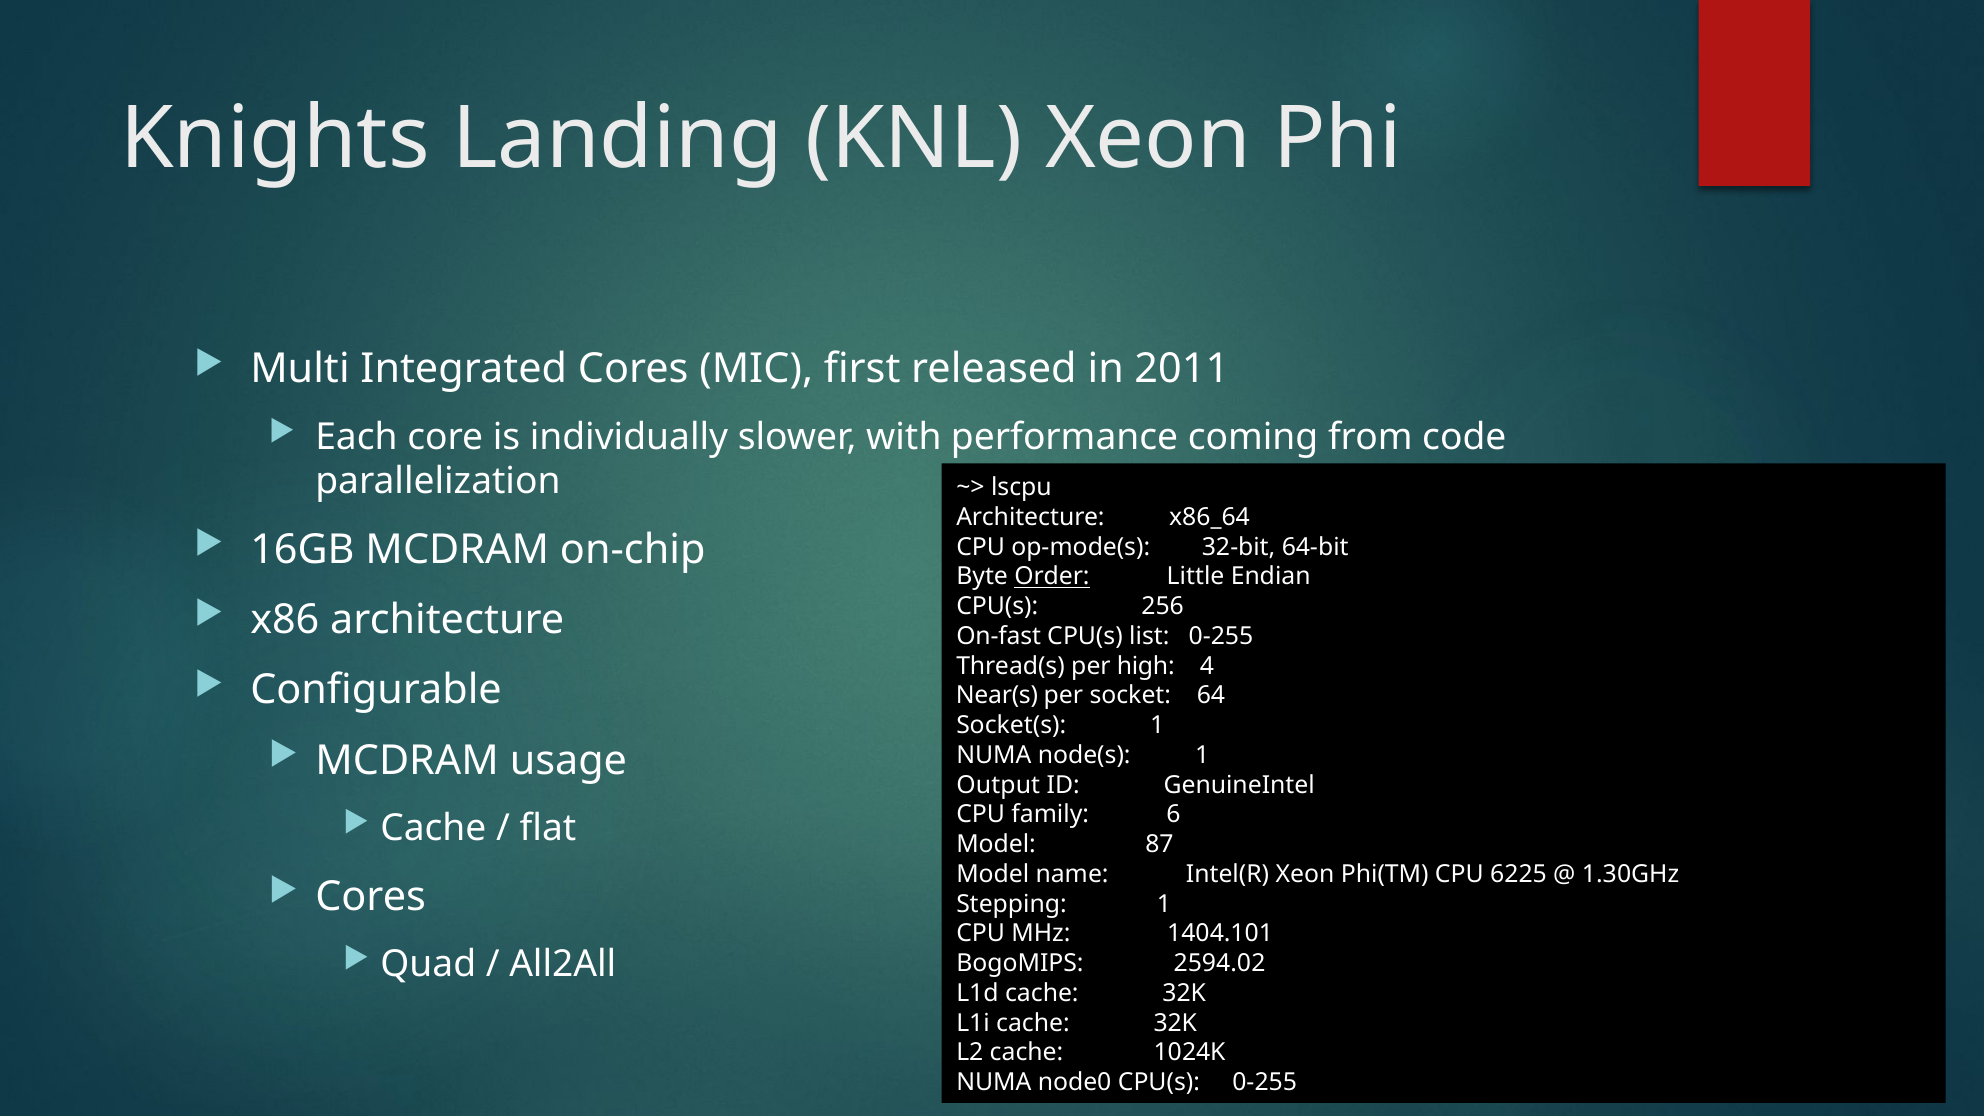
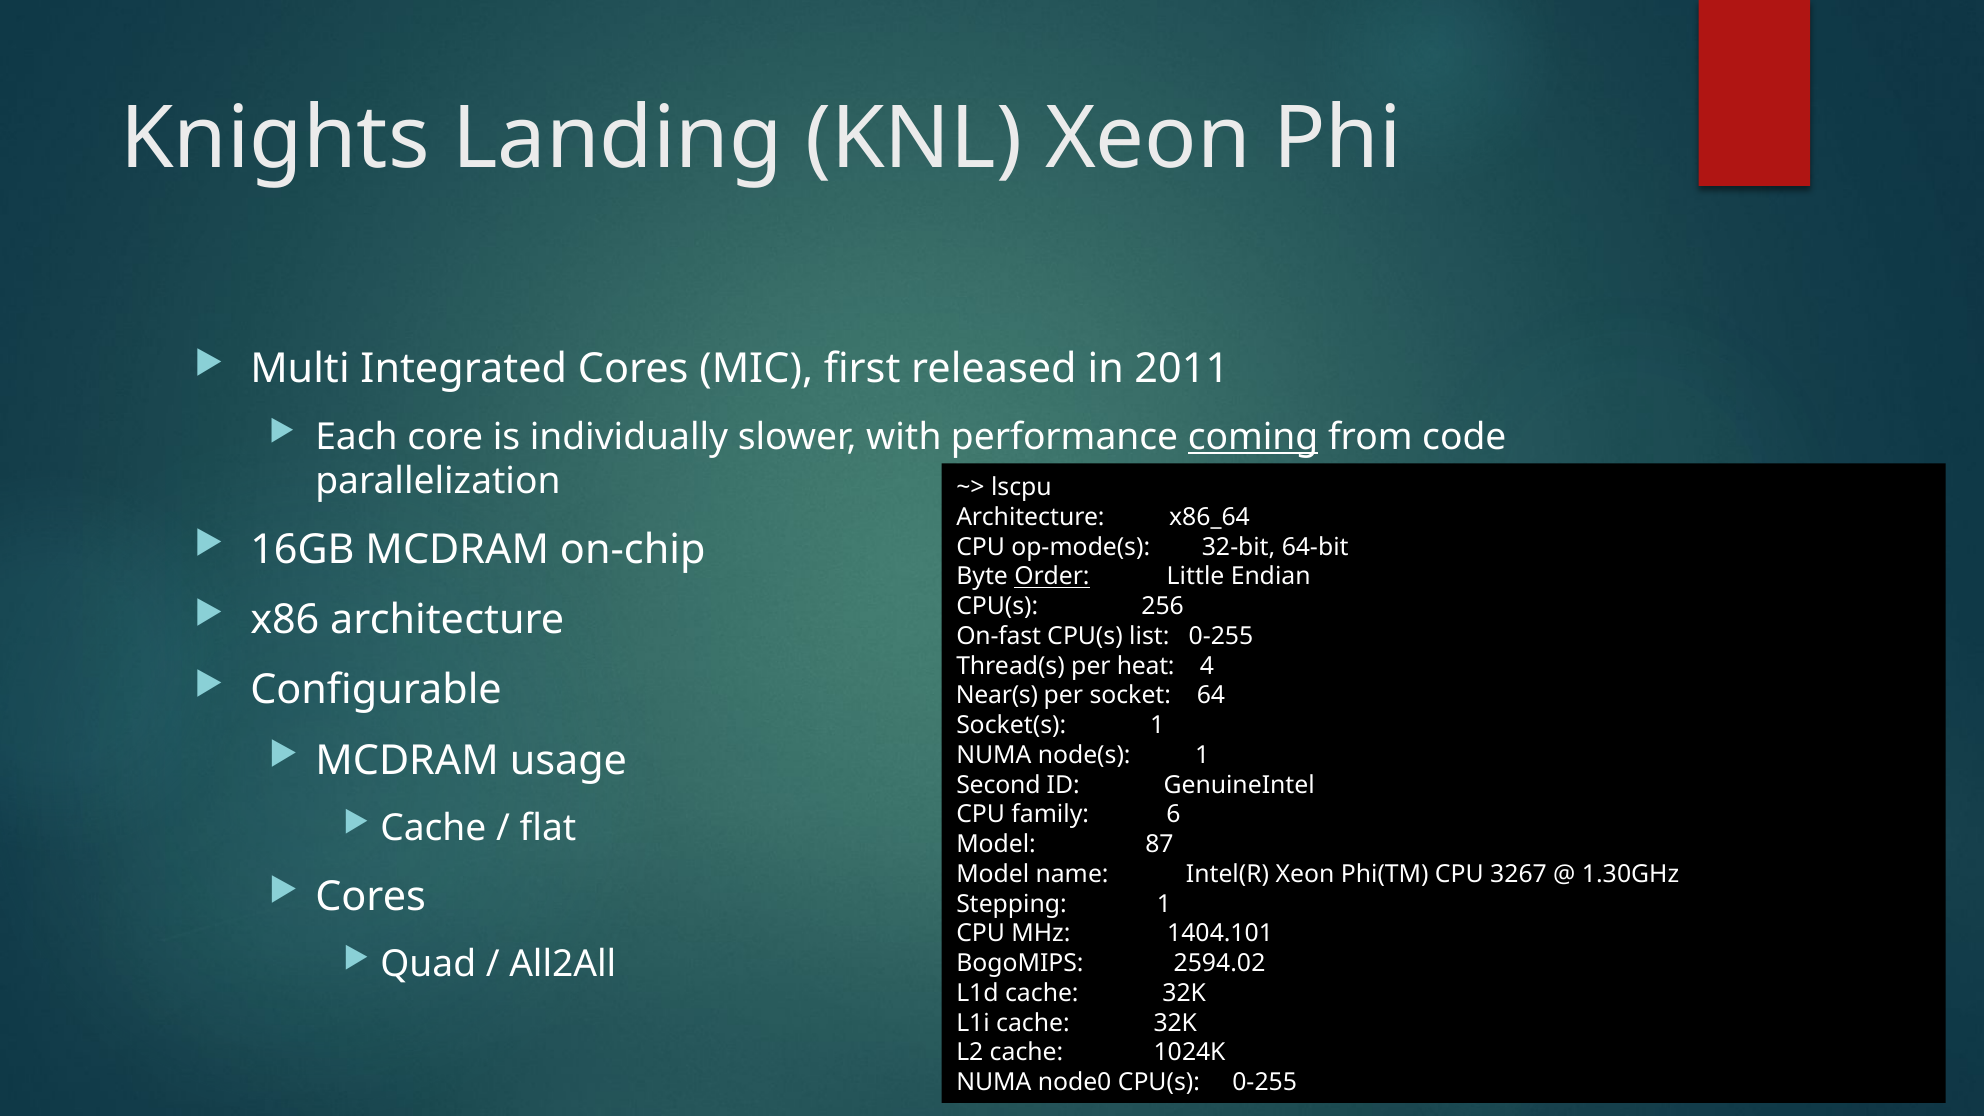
coming underline: none -> present (1253, 437)
high: high -> heat (1146, 666)
Output: Output -> Second (998, 785)
6225: 6225 -> 3267 (1519, 874)
